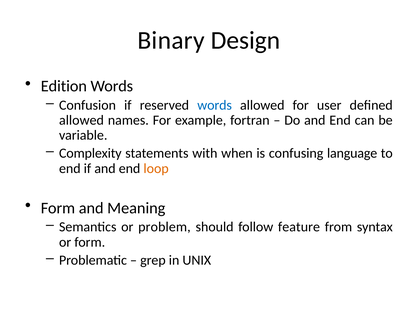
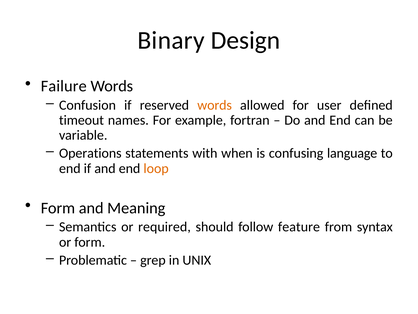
Edition: Edition -> Failure (64, 86)
words colour: blue -> orange (215, 105)
allowed: allowed -> timeout (81, 120)
Complexity: Complexity -> Operations (90, 153)
problem: problem -> required (164, 227)
